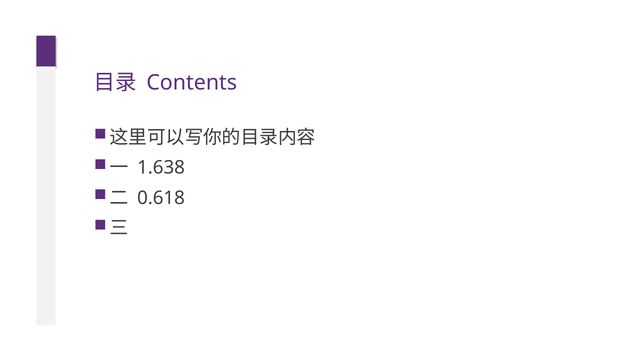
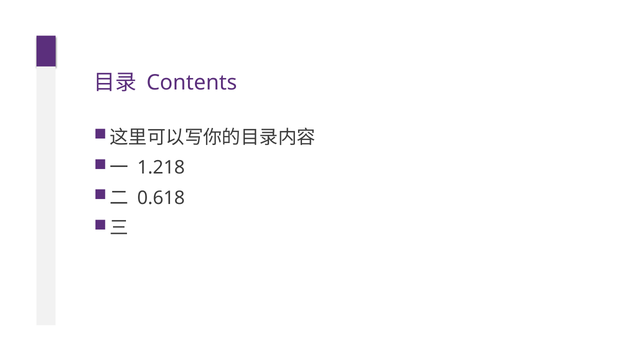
1.638: 1.638 -> 1.218 (161, 168)
